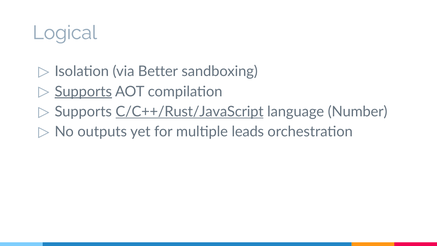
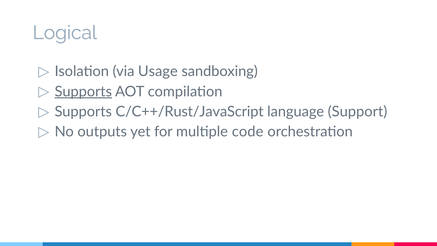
Better: Better -> Usage (158, 71)
C/C++/Rust/JavaScript underline: present -> none (190, 112)
Number: Number -> Support (358, 112)
leads: leads -> code (248, 132)
